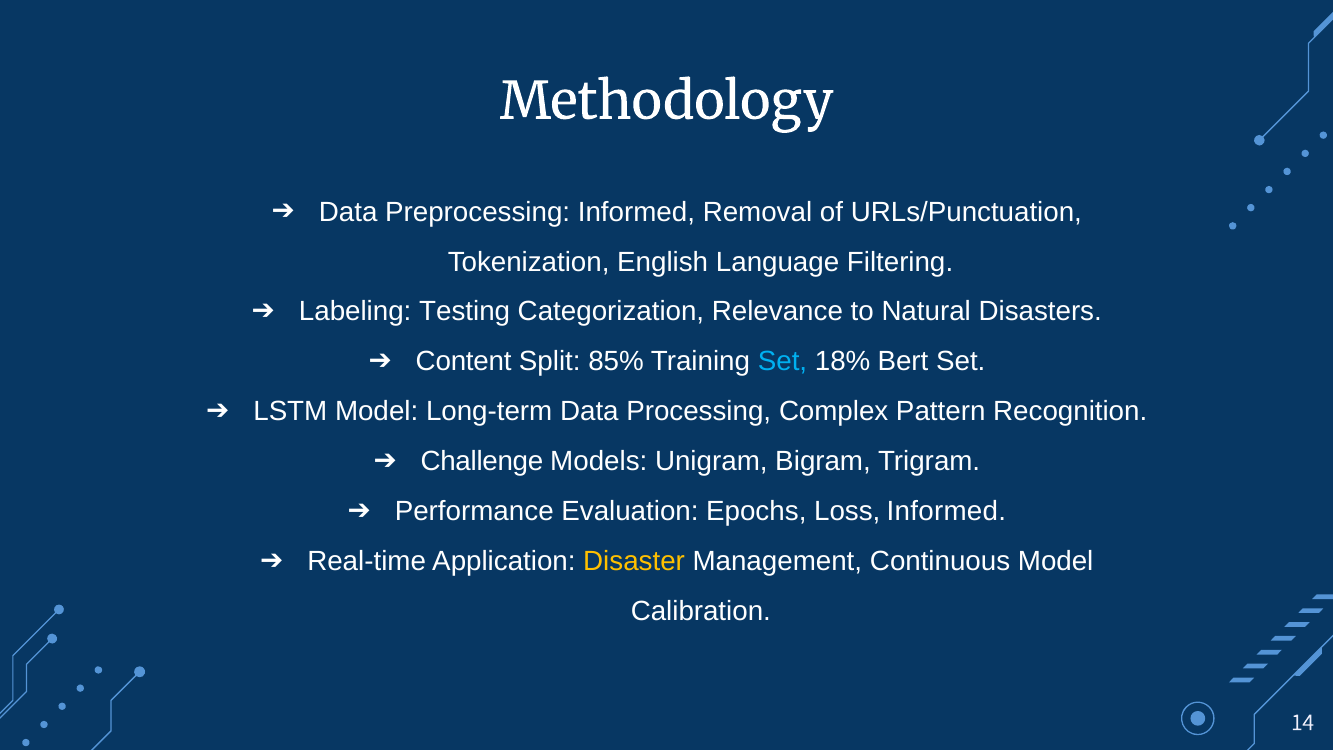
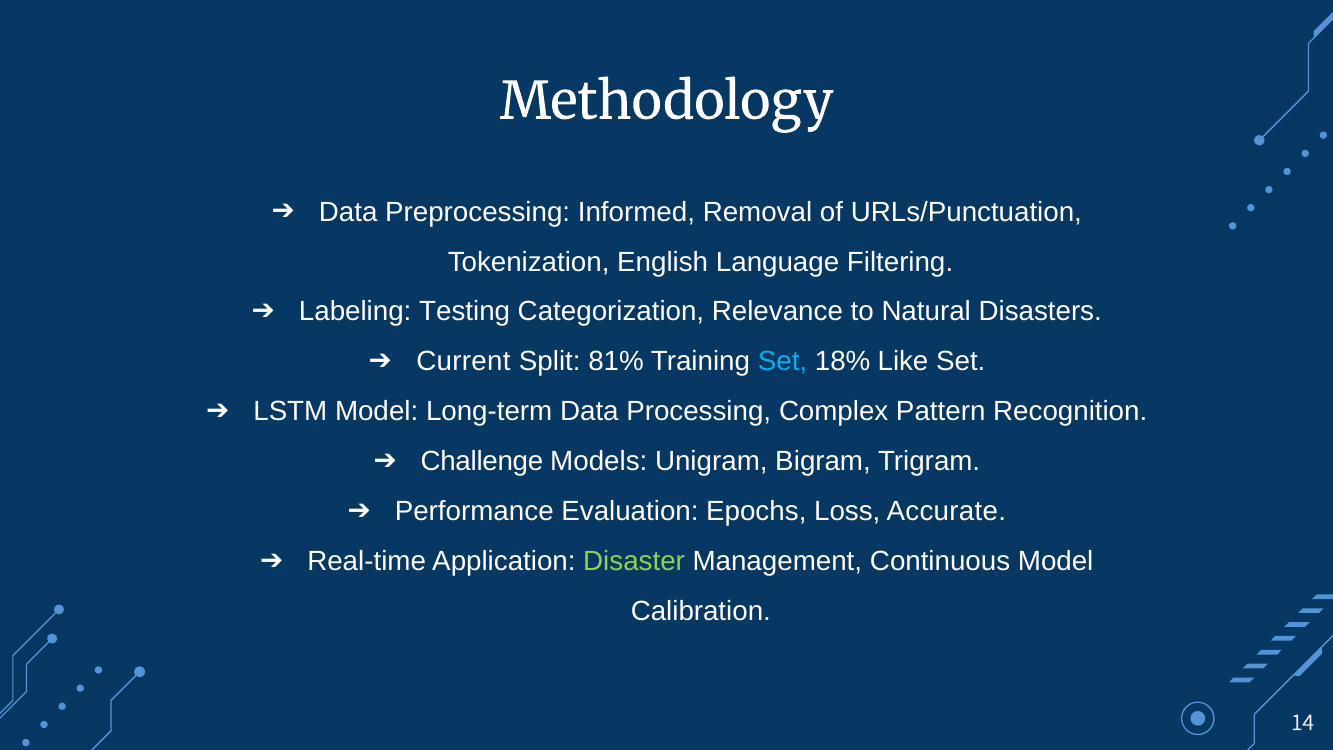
Content: Content -> Current (463, 362)
85%: 85% -> 81% (616, 362)
Bert: Bert -> Like (903, 362)
Loss Informed: Informed -> Accurate (946, 512)
Disaster colour: yellow -> light green (634, 562)
